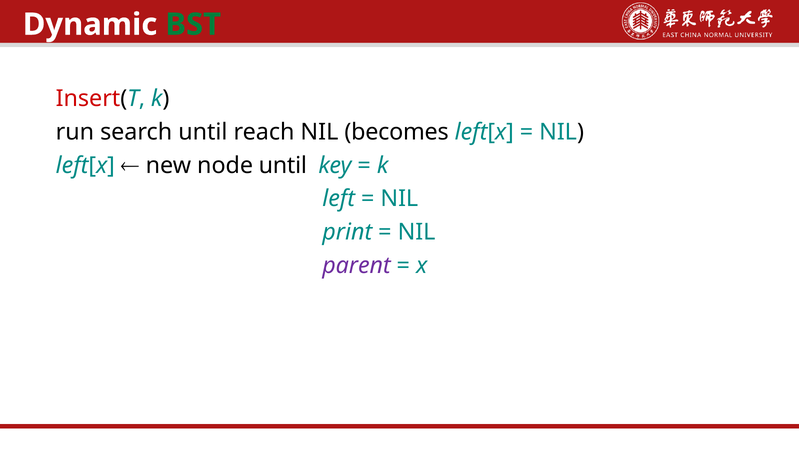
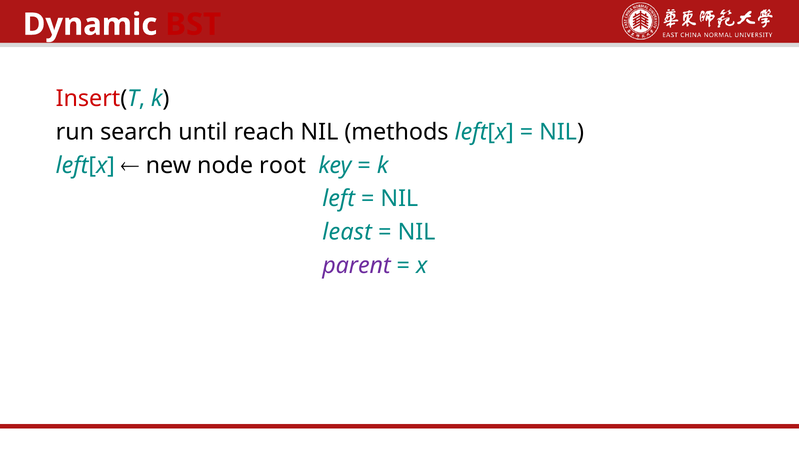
BST colour: green -> red (193, 25)
becomes: becomes -> methods (396, 132)
node until: until -> root (283, 166)
print: print -> least (347, 233)
